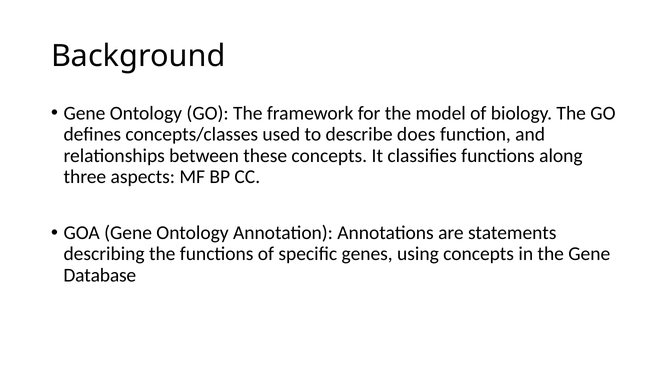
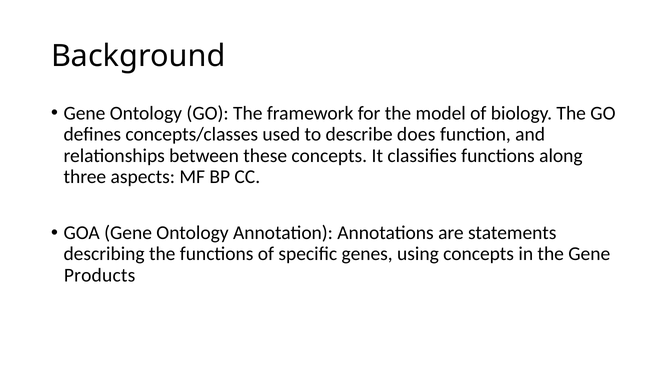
Database: Database -> Products (100, 275)
